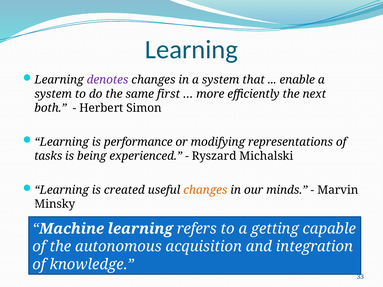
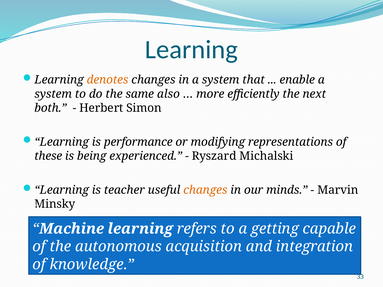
denotes colour: purple -> orange (108, 80)
first: first -> also (168, 94)
tasks: tasks -> these (48, 156)
created: created -> teacher (124, 190)
